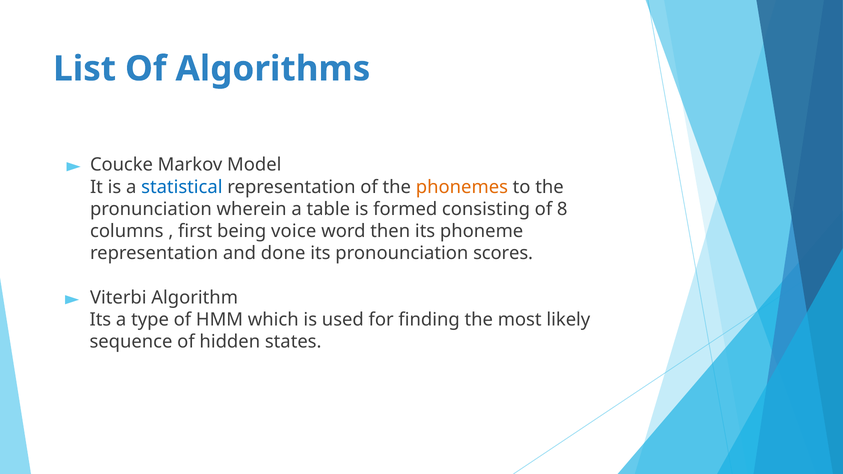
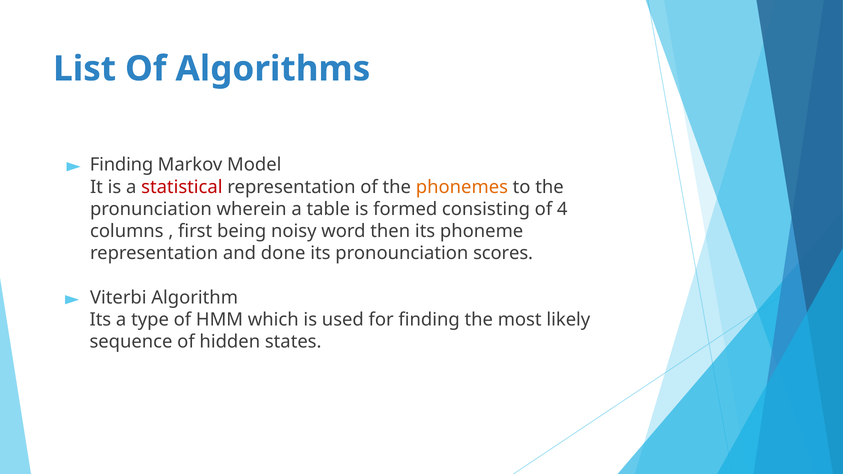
Coucke: Coucke -> Finding (122, 165)
statistical colour: blue -> red (182, 187)
8: 8 -> 4 (562, 209)
voice: voice -> noisy (294, 231)
